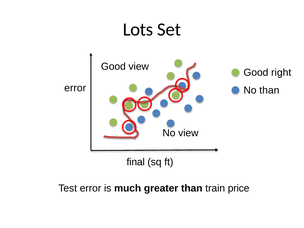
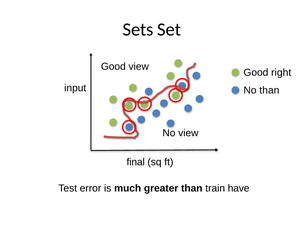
Lots: Lots -> Sets (138, 29)
error: error -> input (75, 88)
price: price -> have (239, 188)
